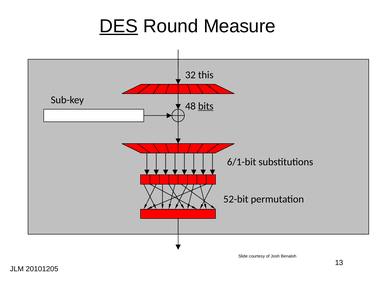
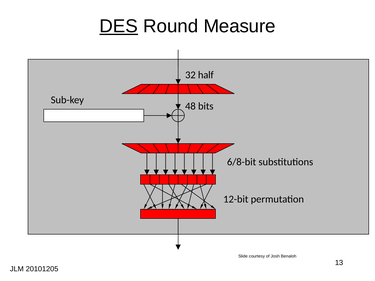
this: this -> half (206, 75)
bits underline: present -> none (206, 106)
6/1-bit: 6/1-bit -> 6/8-bit (242, 162)
52-bit: 52-bit -> 12-bit (236, 199)
